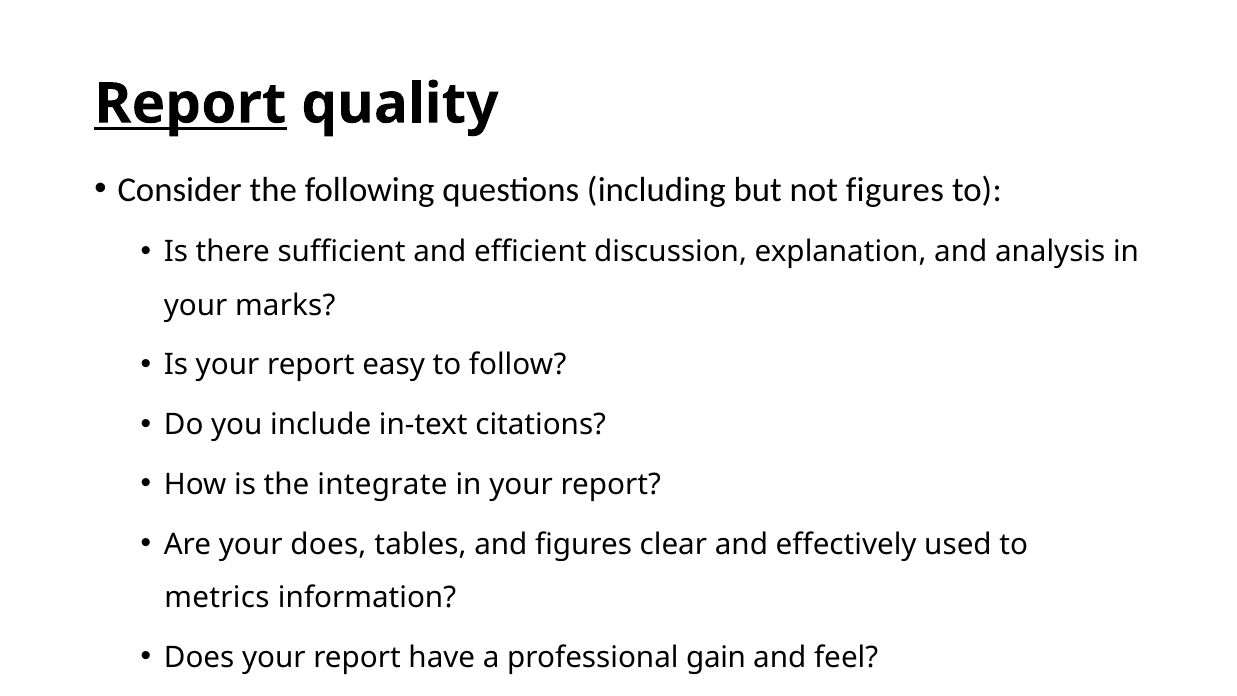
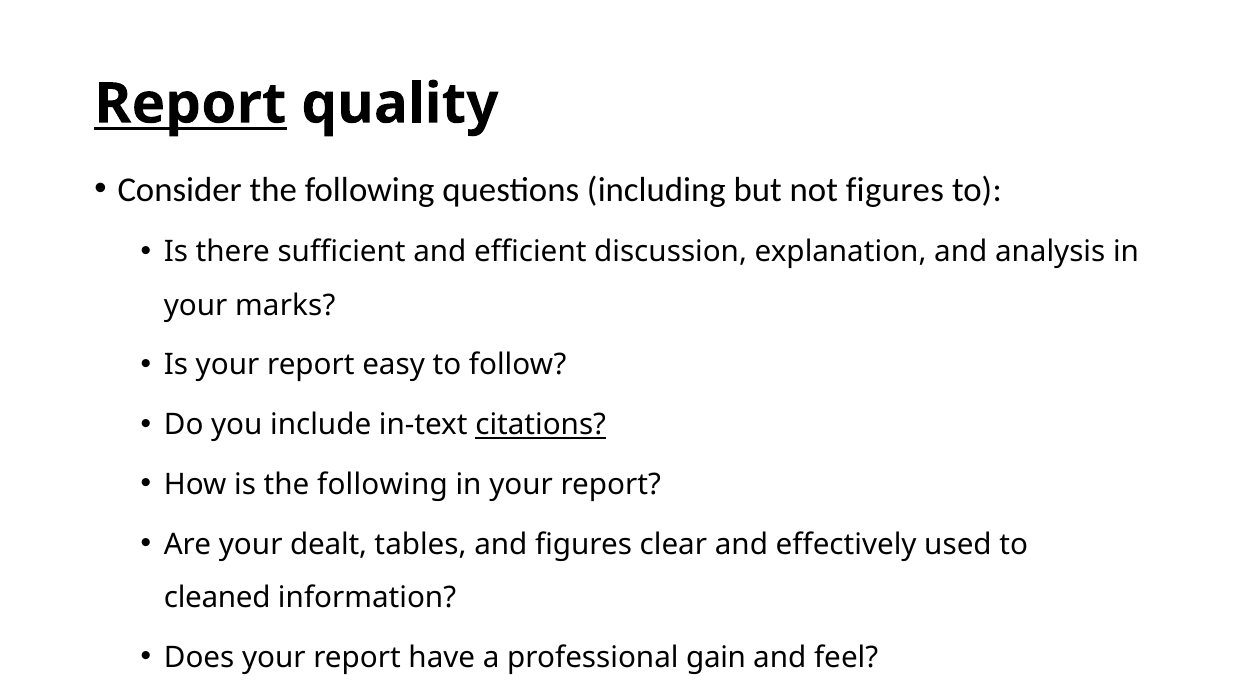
citations underline: none -> present (541, 425)
is the integrate: integrate -> following (382, 485)
your does: does -> dealt (329, 544)
metrics: metrics -> cleaned (217, 598)
